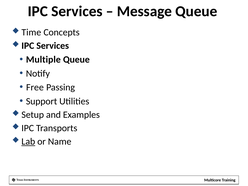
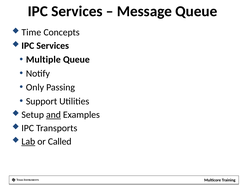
Free: Free -> Only (35, 87)
and underline: none -> present (53, 115)
Name: Name -> Called (60, 141)
